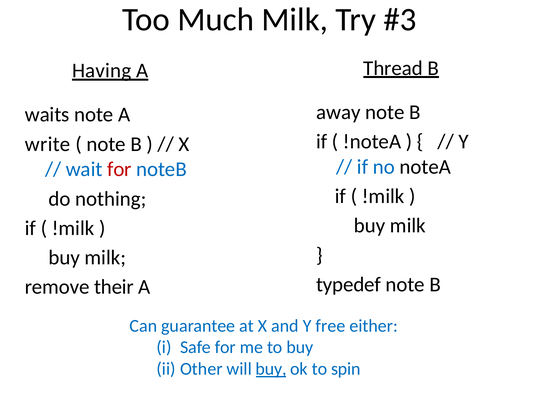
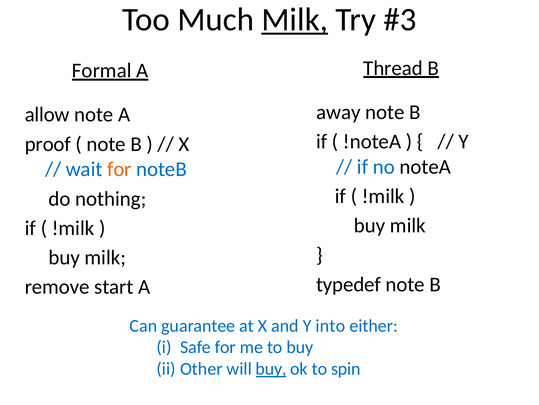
Milk underline: none -> present (295, 19)
Having: Having -> Formal (102, 70)
waits: waits -> allow (47, 114)
write: write -> proof (48, 144)
for colour: red -> orange (119, 169)
their: their -> start (114, 286)
free: free -> into (330, 325)
